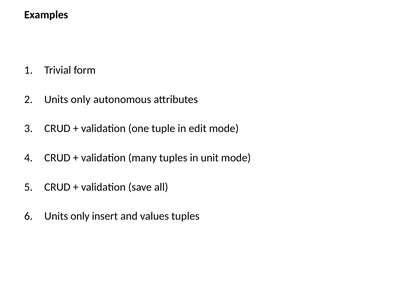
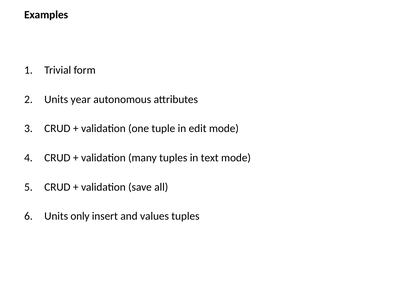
only: only -> year (81, 99)
unit: unit -> text (210, 157)
